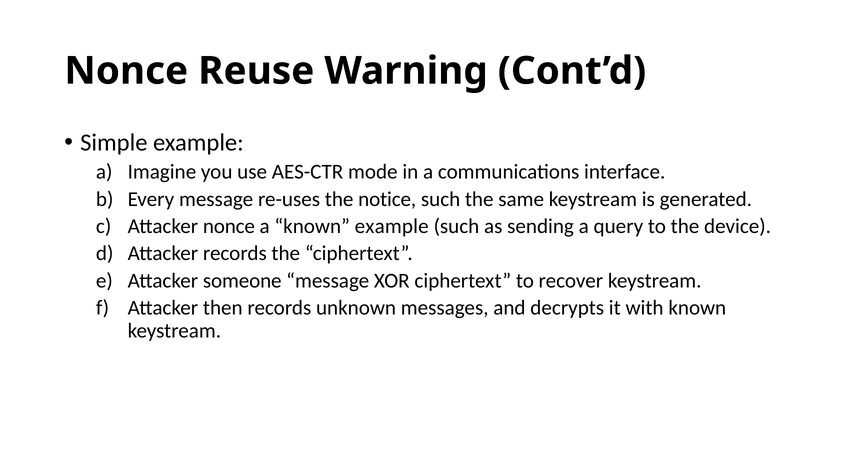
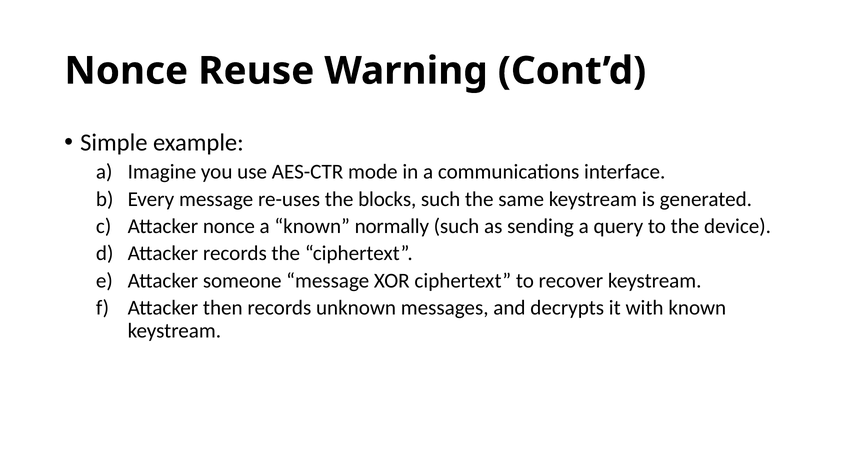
notice: notice -> blocks (387, 199)
known example: example -> normally (392, 226)
